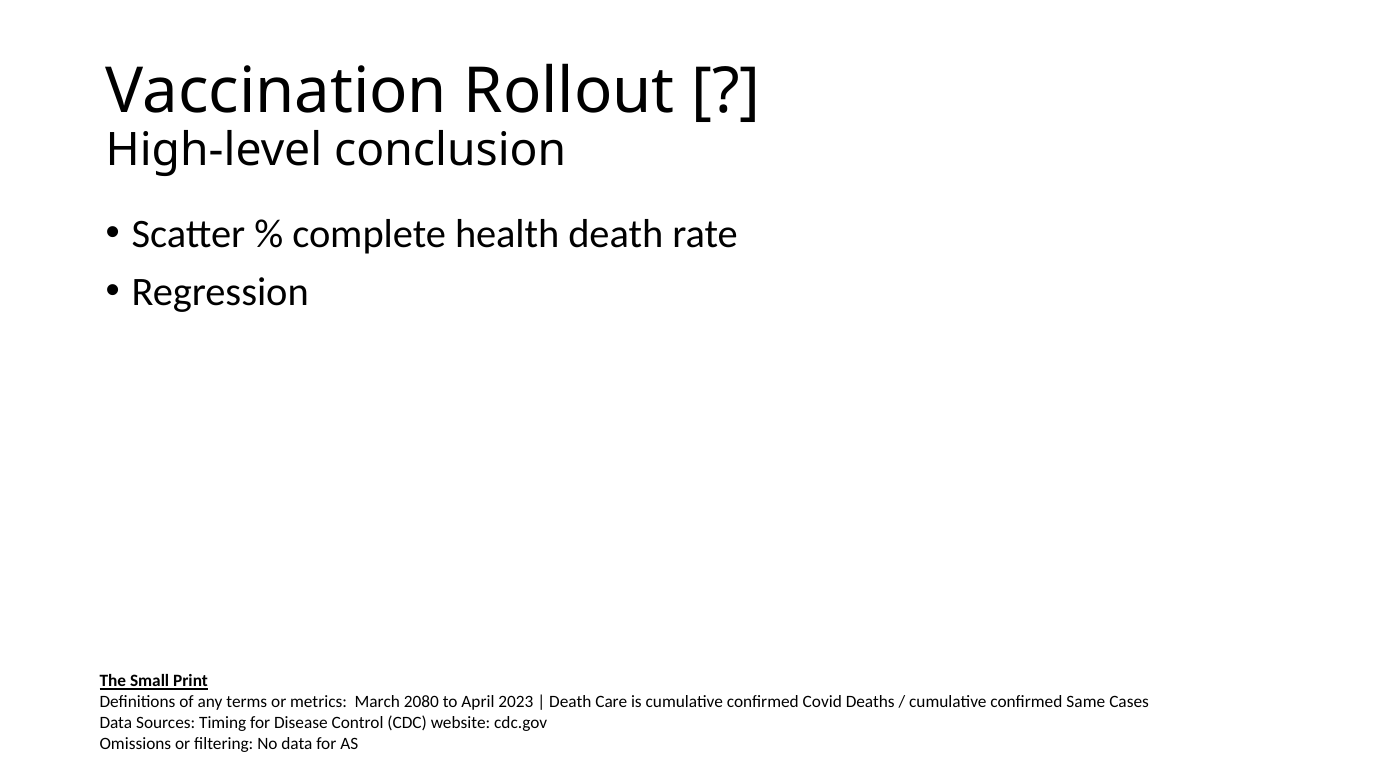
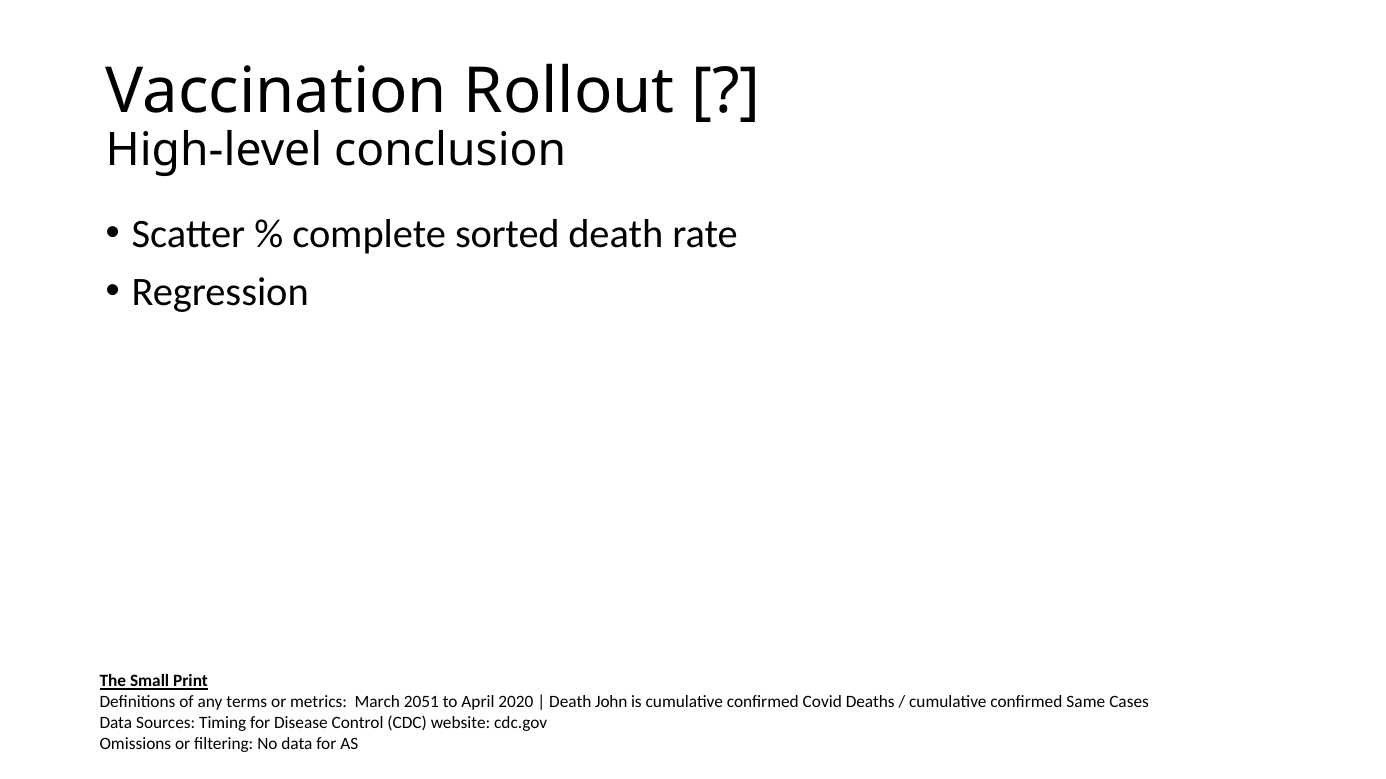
health: health -> sorted (507, 234)
2080: 2080 -> 2051 (421, 703)
2023: 2023 -> 2020 (516, 703)
Care: Care -> John (611, 703)
